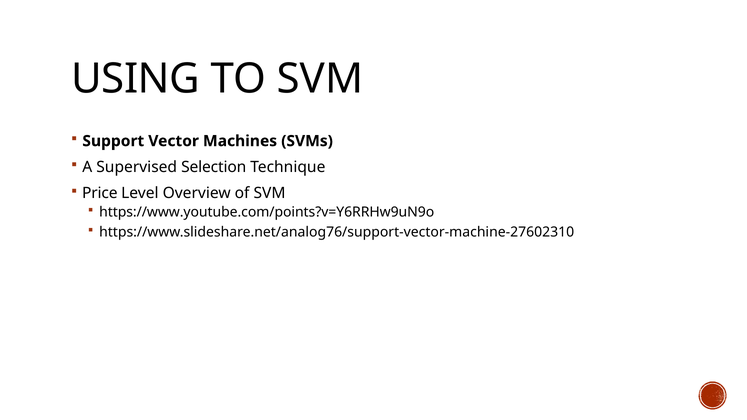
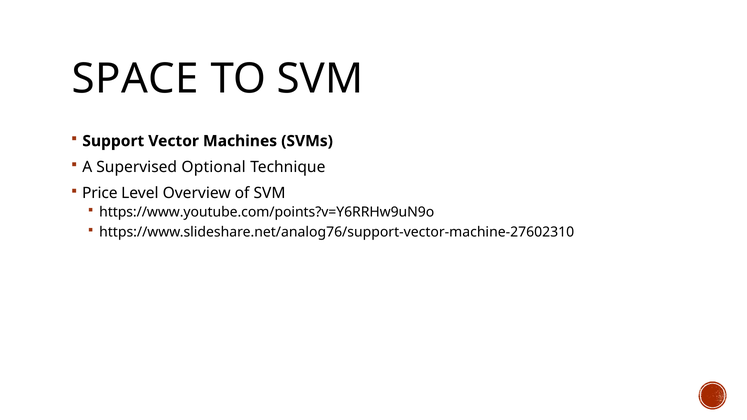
USING: USING -> SPACE (135, 79)
Selection: Selection -> Optional (214, 167)
